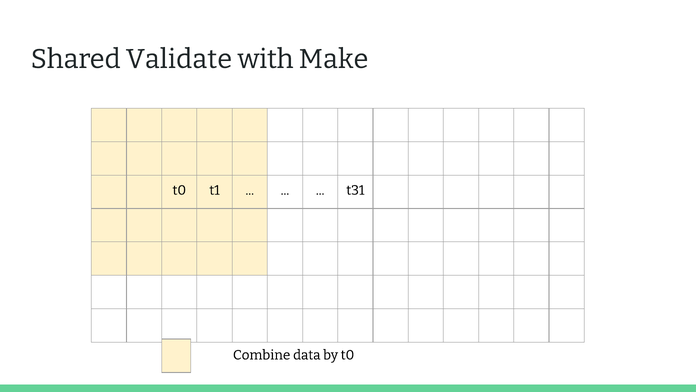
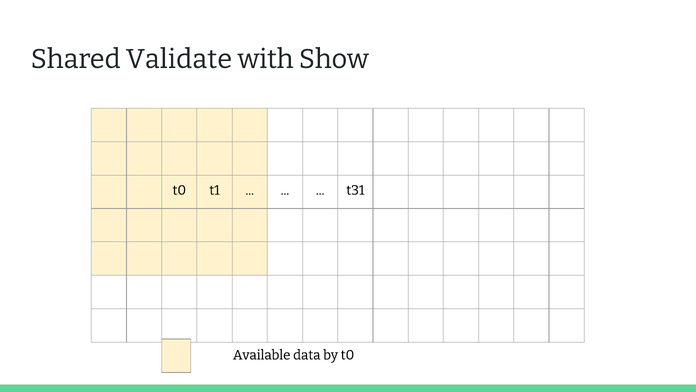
Make: Make -> Show (334, 59)
Combine: Combine -> Available (262, 355)
